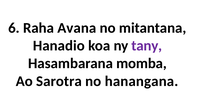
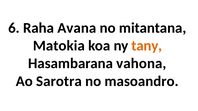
Hanadio: Hanadio -> Matokia (59, 46)
tany colour: purple -> orange (147, 46)
momba: momba -> vahona (141, 64)
hanangana: hanangana -> masoandro (142, 81)
